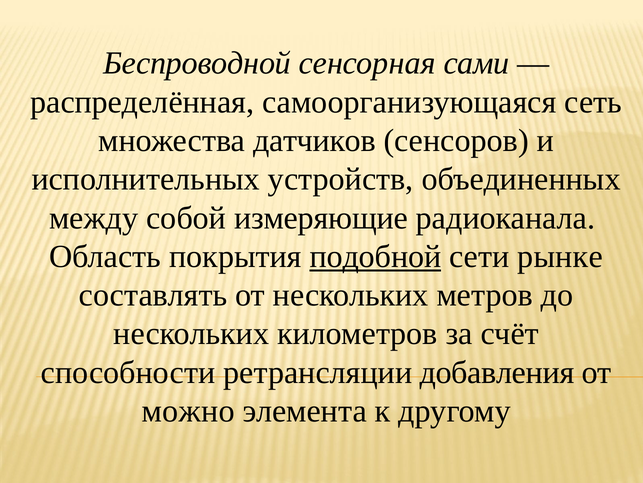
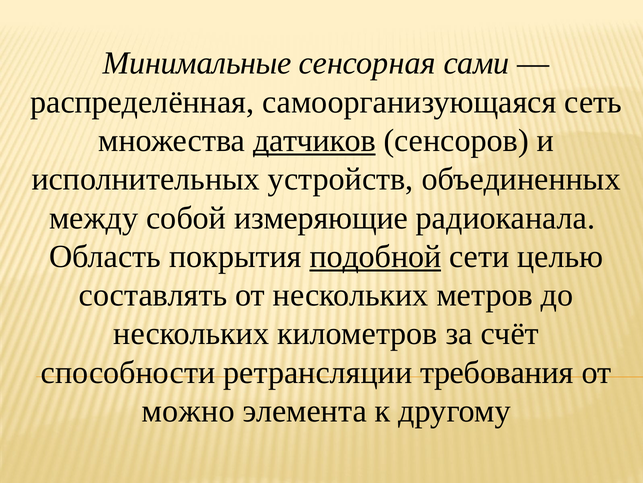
Беспроводной: Беспроводной -> Минимальные (197, 63)
датчиков underline: none -> present (315, 140)
рынке: рынке -> целью (560, 256)
добавления: добавления -> требования (497, 372)
